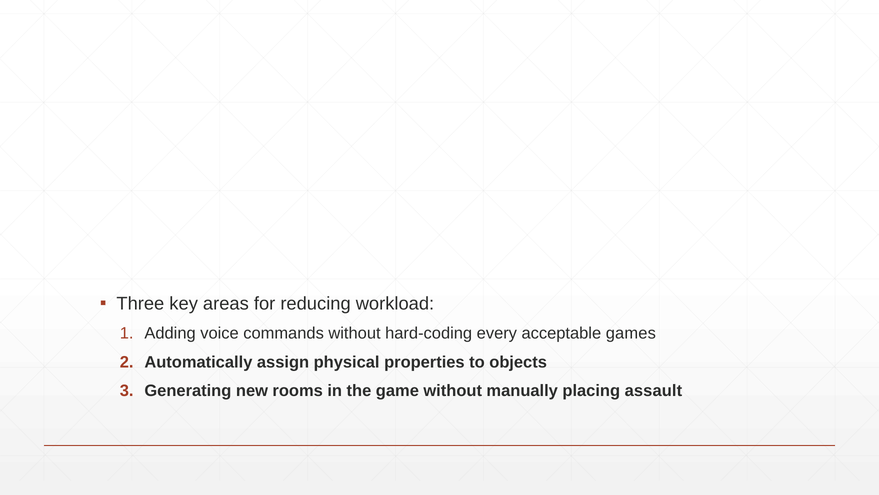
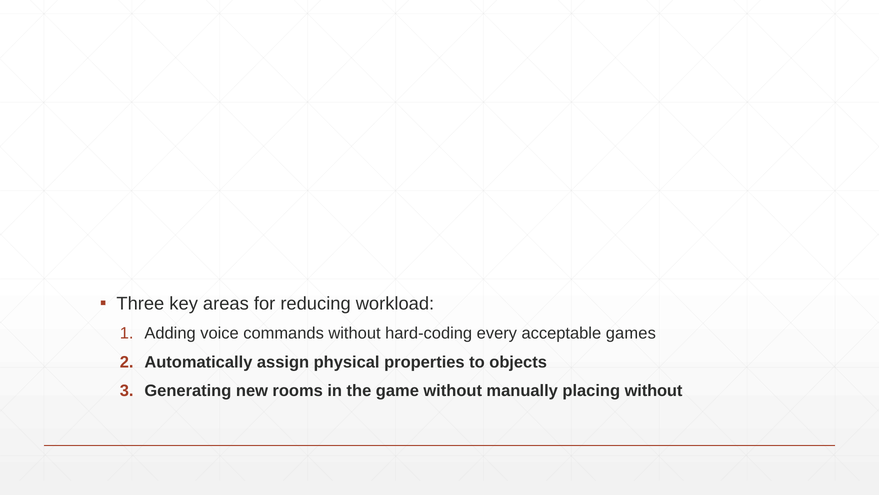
placing assault: assault -> without (654, 390)
